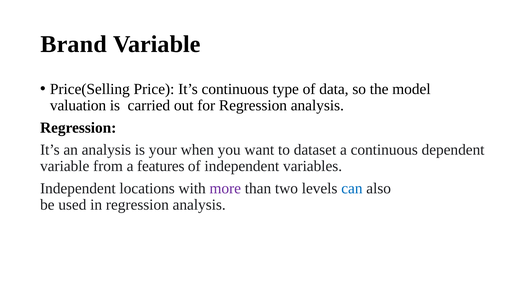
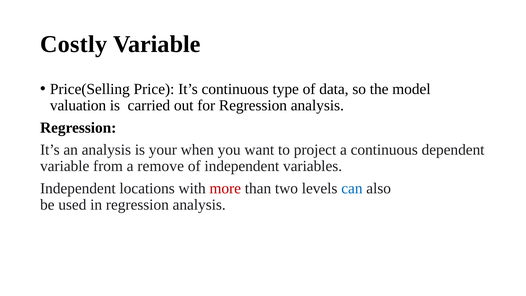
Brand: Brand -> Costly (74, 44)
dataset: dataset -> project (315, 150)
features: features -> remove (161, 166)
more colour: purple -> red (225, 188)
